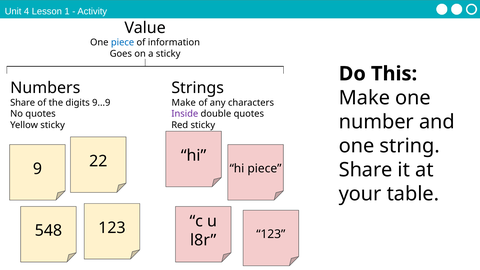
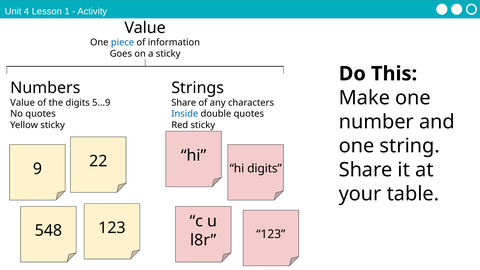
Share: Share -> Value (23, 103)
9...9: 9...9 -> 5...9 (101, 103)
Make: Make -> Share (184, 103)
Inside colour: purple -> blue (185, 114)
hi piece: piece -> digits (265, 169)
